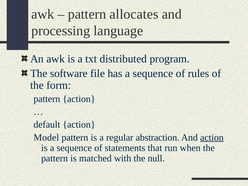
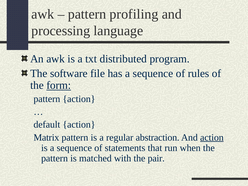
allocates: allocates -> profiling (134, 14)
form underline: none -> present (59, 85)
Model: Model -> Matrix (46, 137)
null: null -> pair (156, 158)
